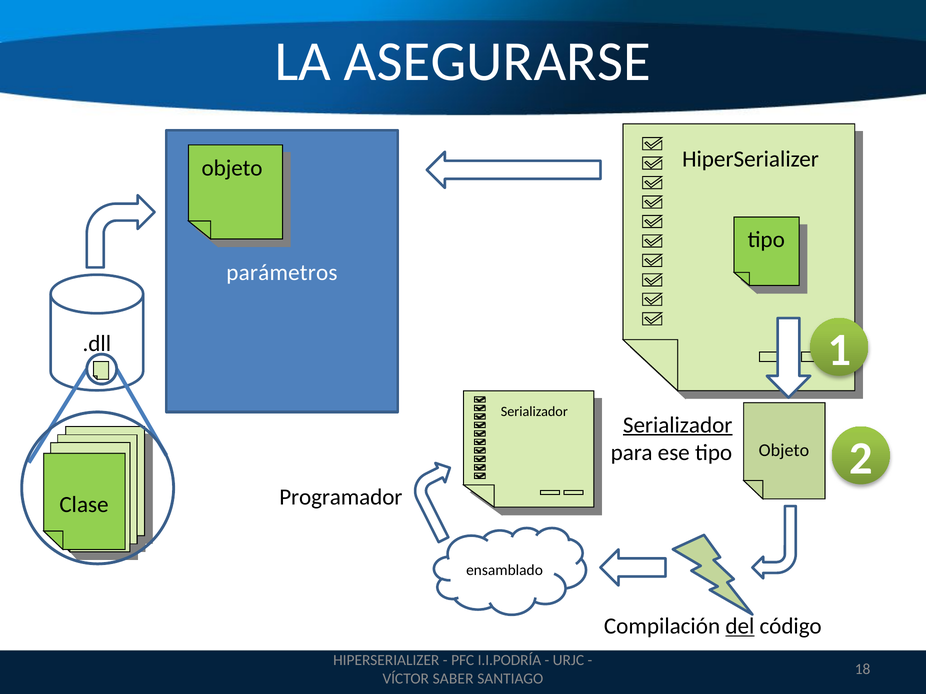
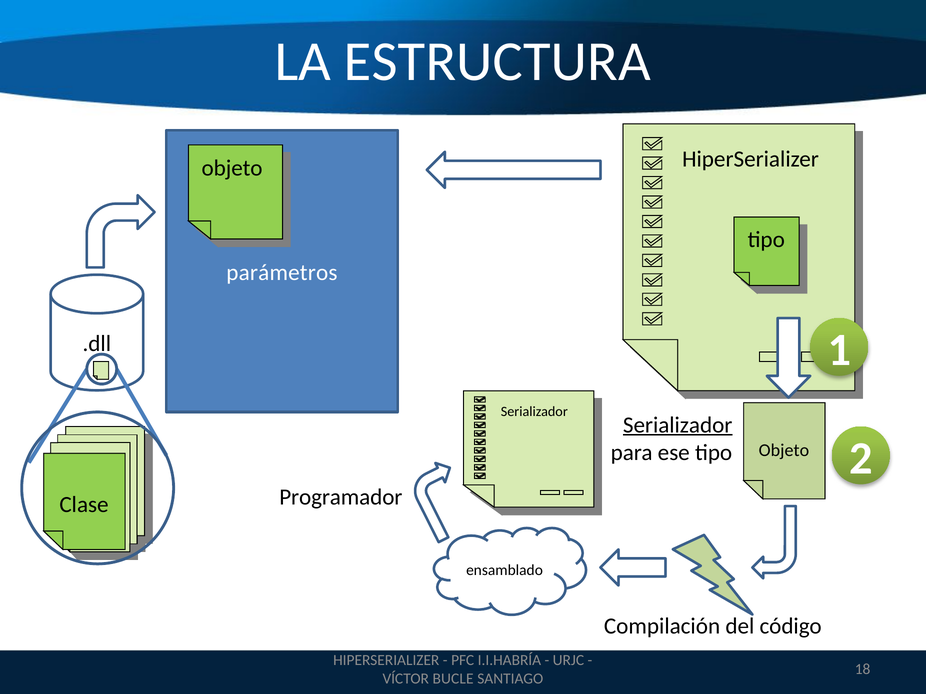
ASEGURARSE: ASEGURARSE -> ESTRUCTURA (497, 62)
del underline: present -> none (740, 626)
I.I.PODRÍA: I.I.PODRÍA -> I.I.HABRÍA (509, 661)
SABER: SABER -> BUCLE (453, 679)
